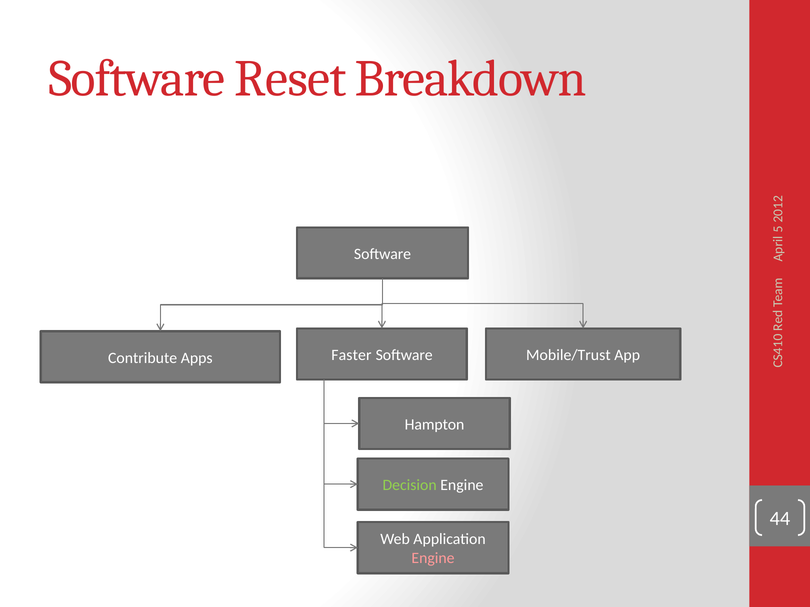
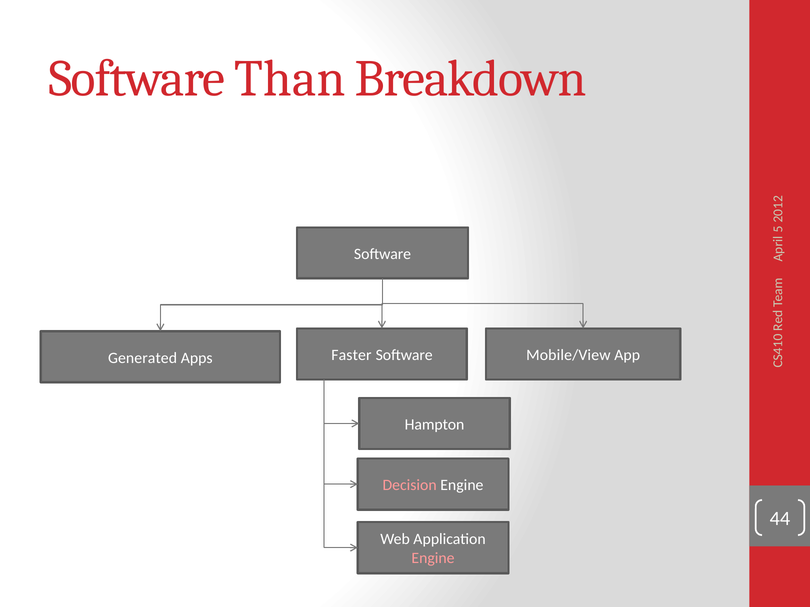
Reset: Reset -> Than (290, 79)
Mobile/Trust: Mobile/Trust -> Mobile/View (568, 355)
Contribute: Contribute -> Generated (143, 358)
Decision colour: light green -> pink (410, 486)
